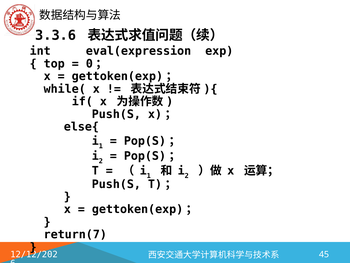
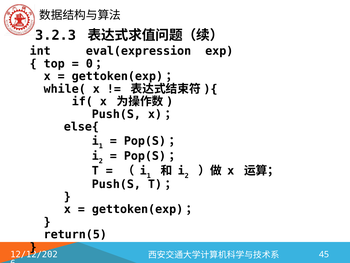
3.3.6: 3.3.6 -> 3.2.3 (56, 35)
return(7: return(7 -> return(5 (75, 234)
